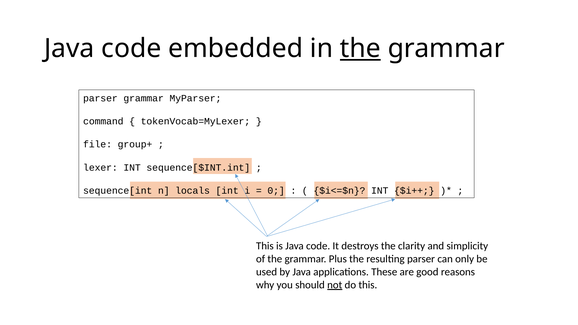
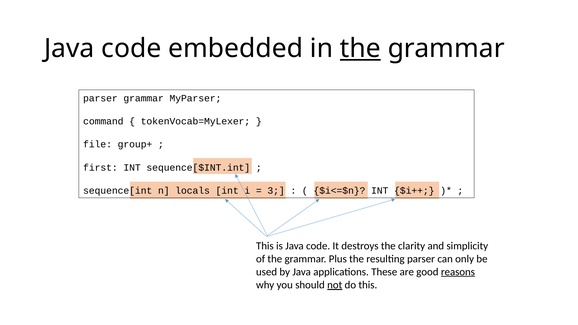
lexer: lexer -> first (100, 168)
0: 0 -> 3 (276, 191)
reasons underline: none -> present (458, 272)
